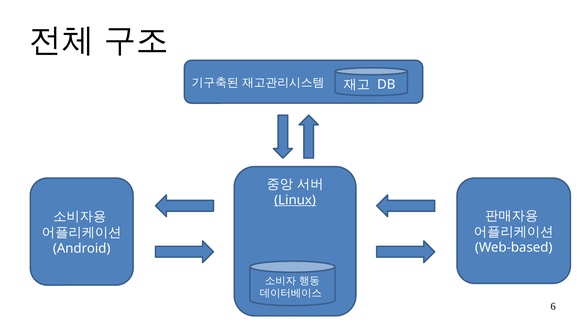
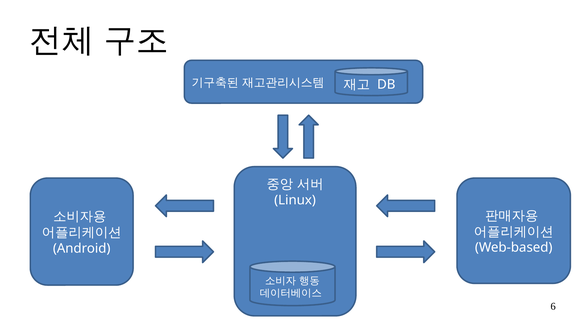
Linux underline: present -> none (295, 200)
